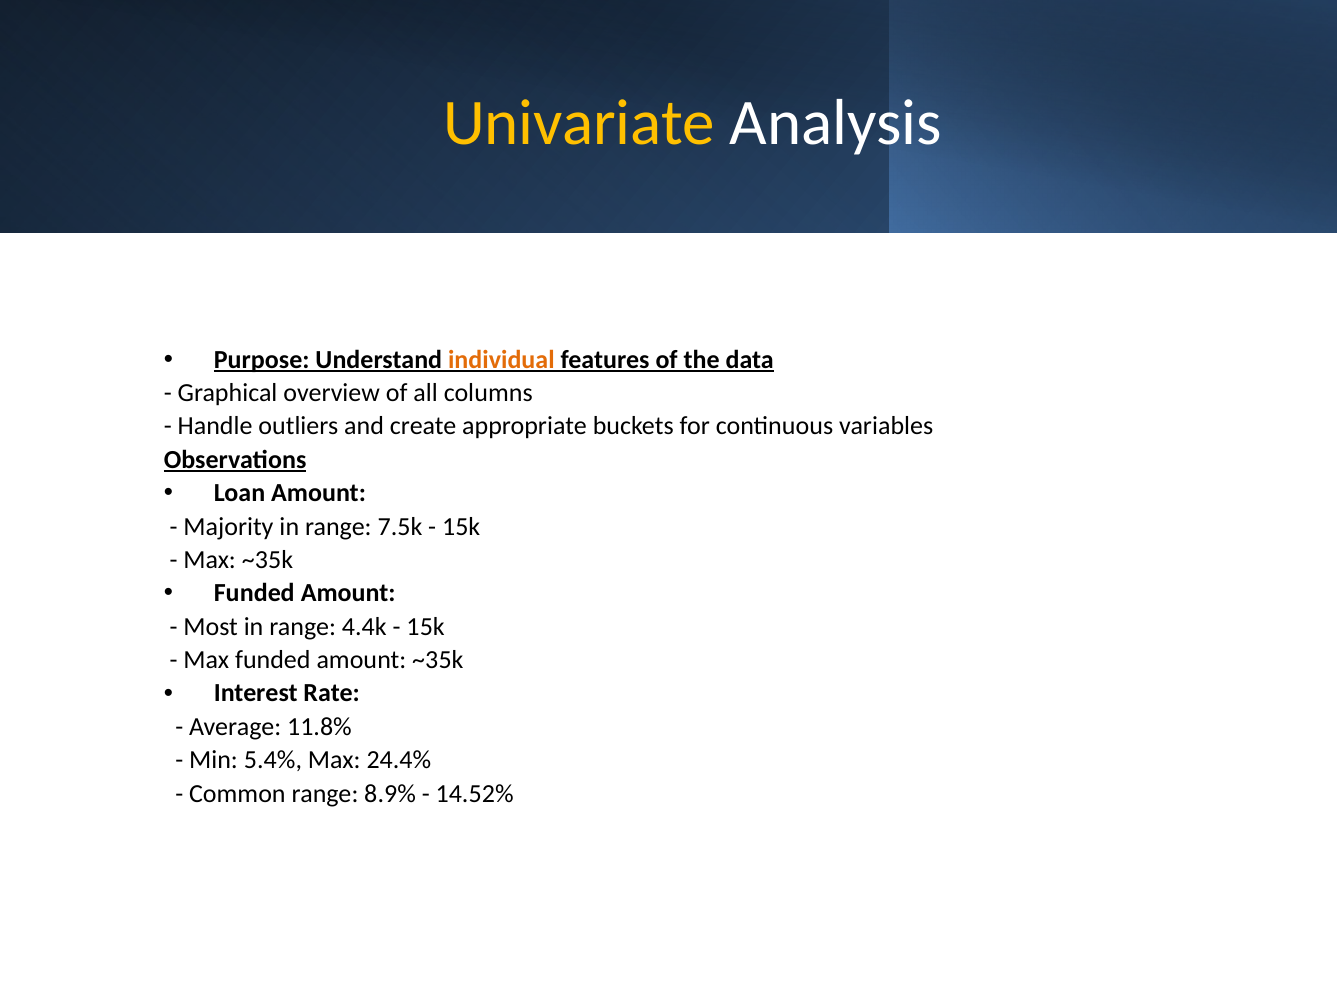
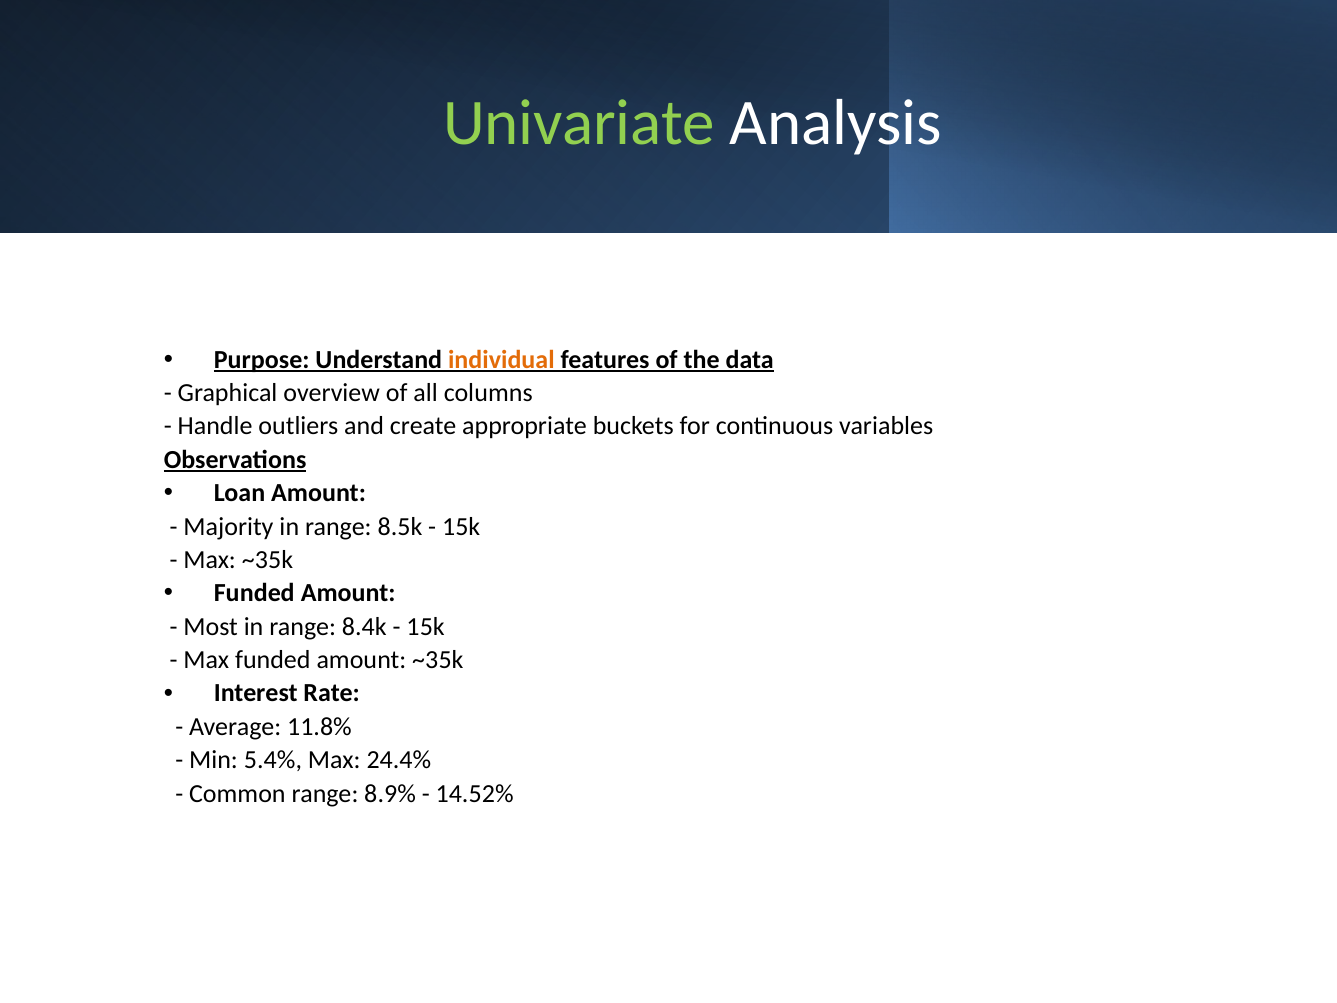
Univariate colour: yellow -> light green (579, 123)
7.5k: 7.5k -> 8.5k (400, 526)
4.4k: 4.4k -> 8.4k (364, 626)
